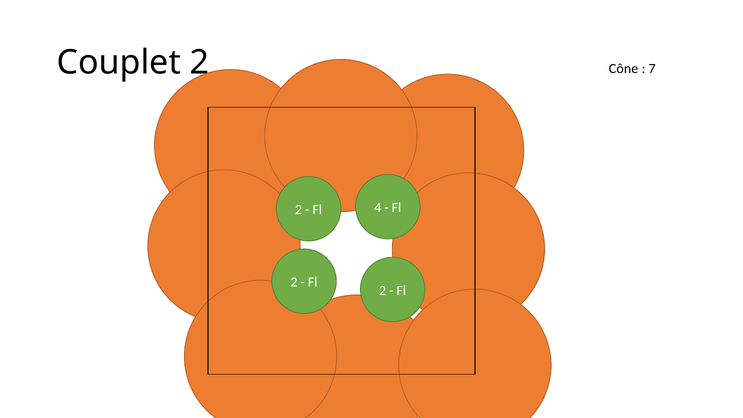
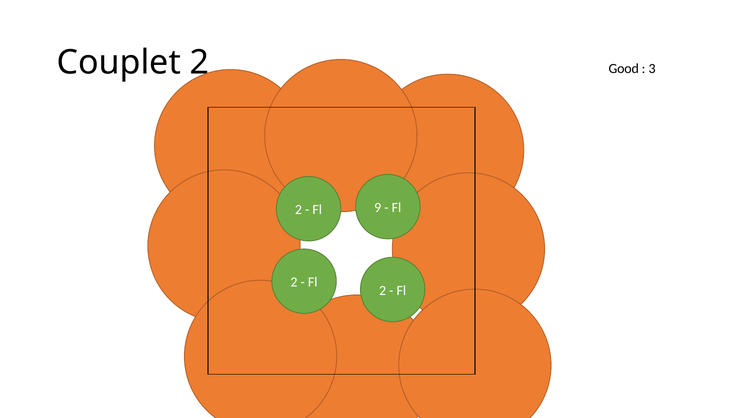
Cône: Cône -> Good (624, 69)
7: 7 -> 3 (652, 69)
4: 4 -> 9 (378, 208)
